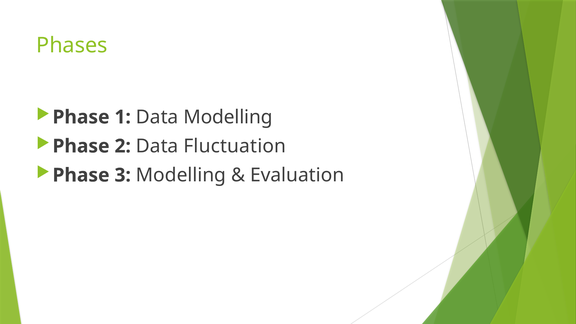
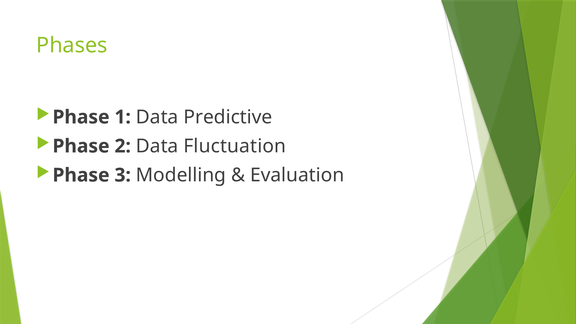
Data Modelling: Modelling -> Predictive (228, 117)
